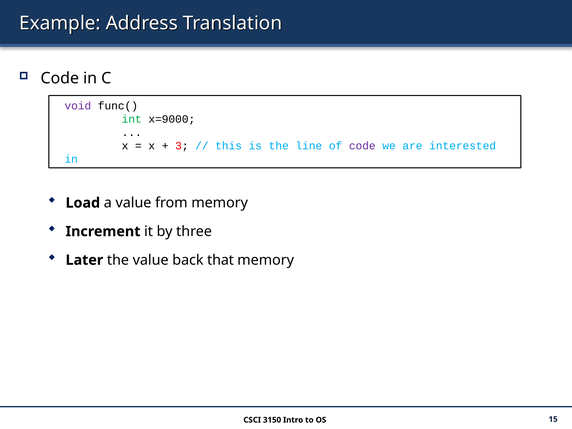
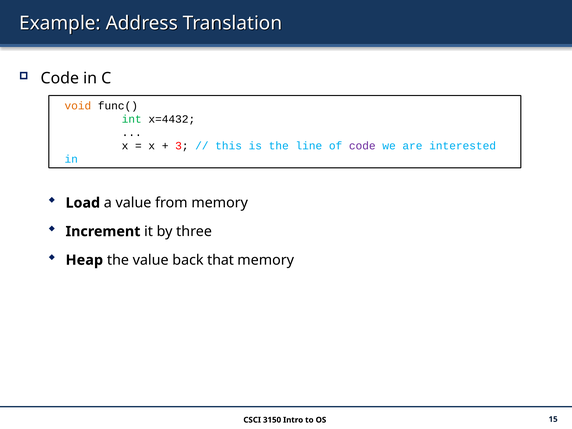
void colour: purple -> orange (78, 106)
x=9000: x=9000 -> x=4432 (172, 119)
Later: Later -> Heap (84, 260)
